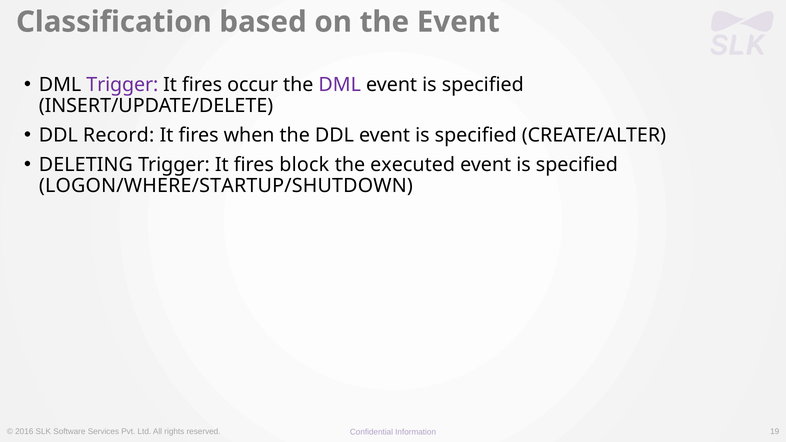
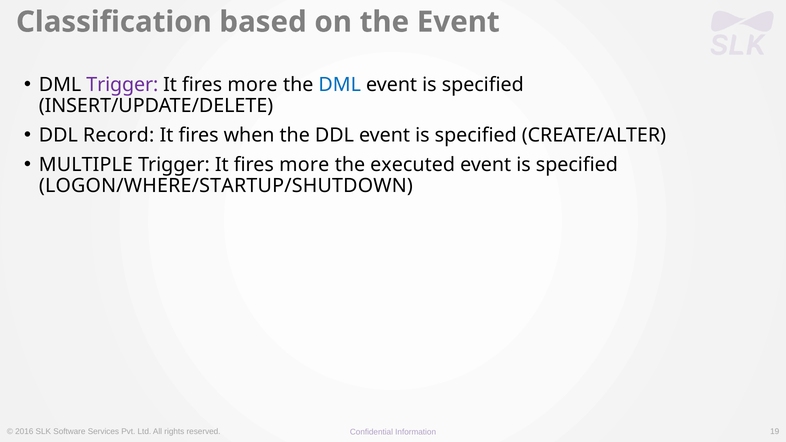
occur: occur -> more (252, 85)
DML colour: purple -> blue (340, 85)
DELETING: DELETING -> MULTIPLE (86, 165)
block: block -> more (304, 165)
